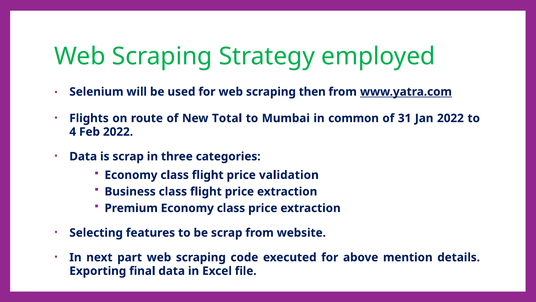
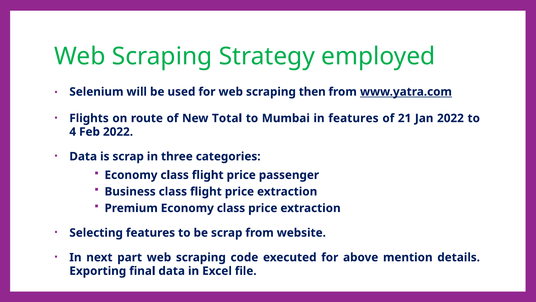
in common: common -> features (353, 118)
31: 31 -> 21 (405, 118)
validation: validation -> passenger (289, 175)
